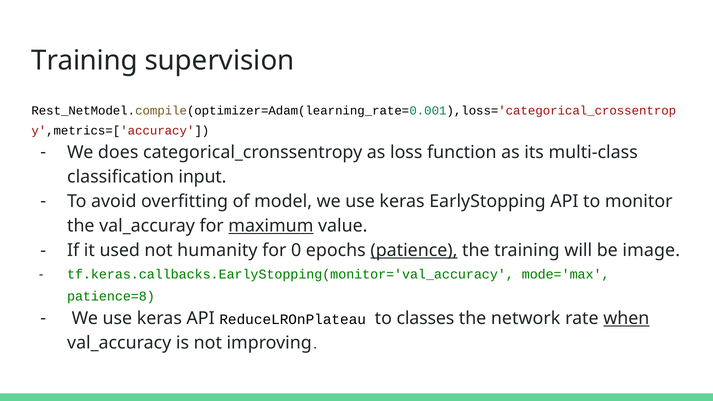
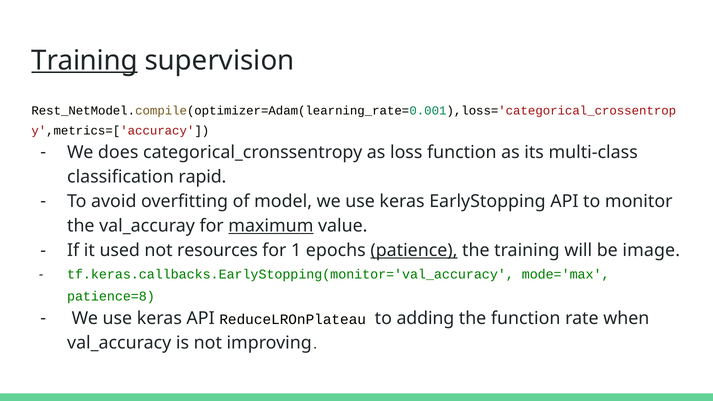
Training underline: none -> present (85, 60)
input: input -> rapid (202, 177)
humanity: humanity -> resources (218, 251)
0: 0 -> 1 (296, 251)
classes: classes -> adding (425, 318)
the network: network -> function (526, 318)
when underline: present -> none (626, 318)
